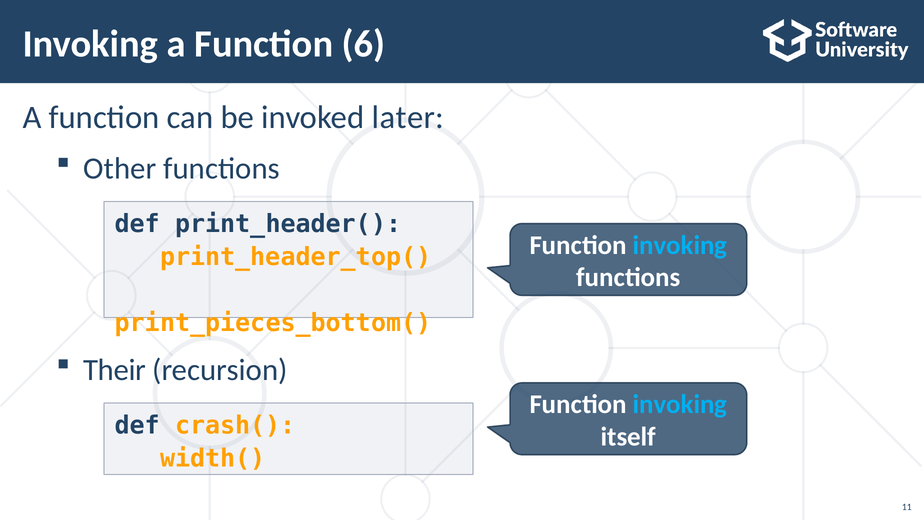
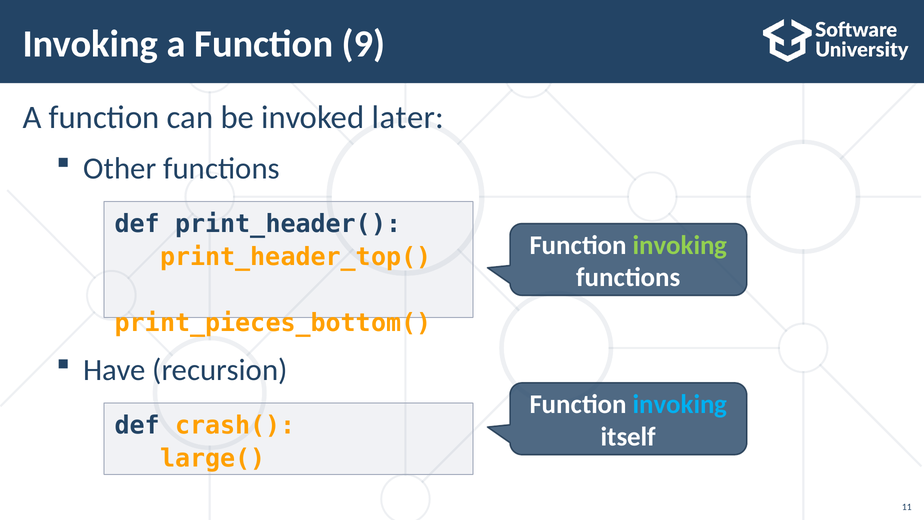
6: 6 -> 9 (364, 44)
invoking colour: light blue -> light green (680, 245)
Their: Their -> Have (115, 370)
width(: width( -> large( (213, 458)
